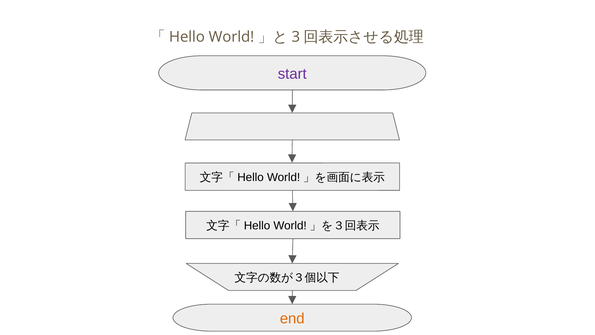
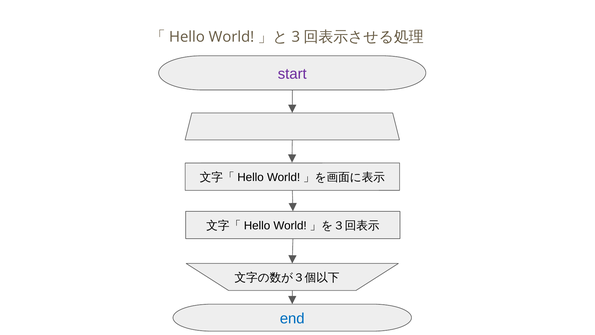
end colour: orange -> blue (292, 318)
